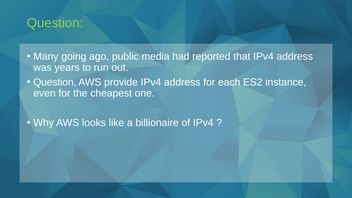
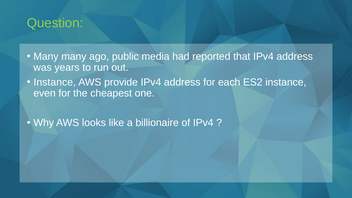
Many going: going -> many (74, 56)
Question: Question -> Instance (55, 82)
